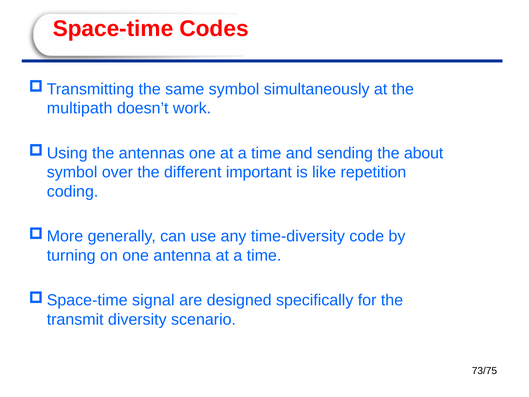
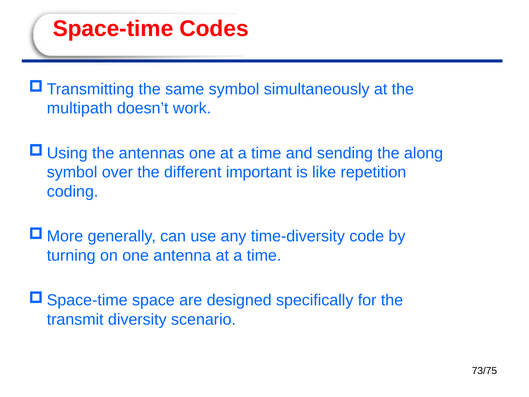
about: about -> along (424, 153)
signal: signal -> space (153, 300)
